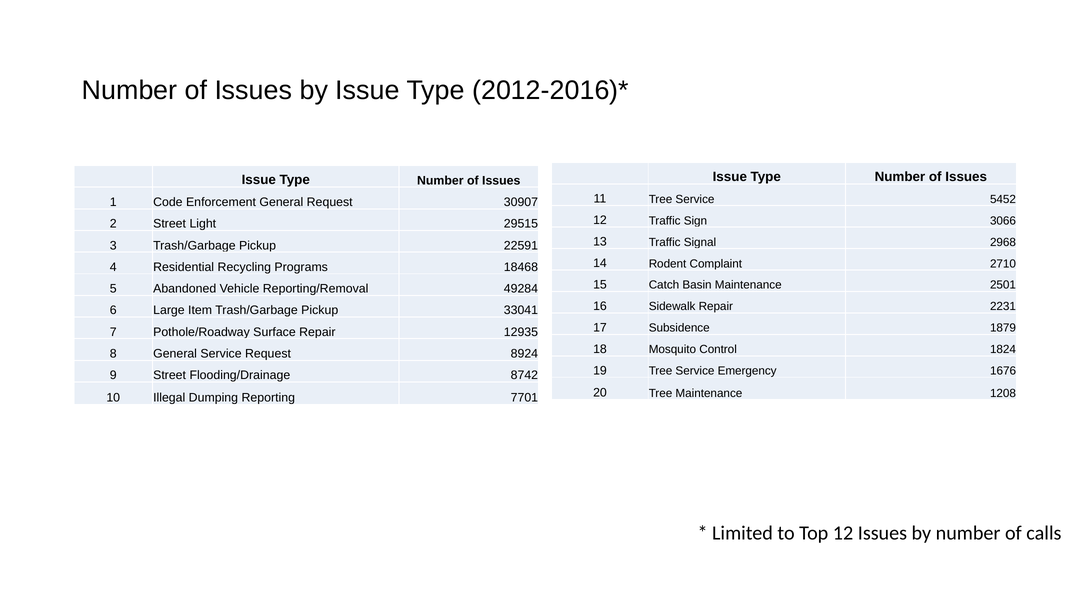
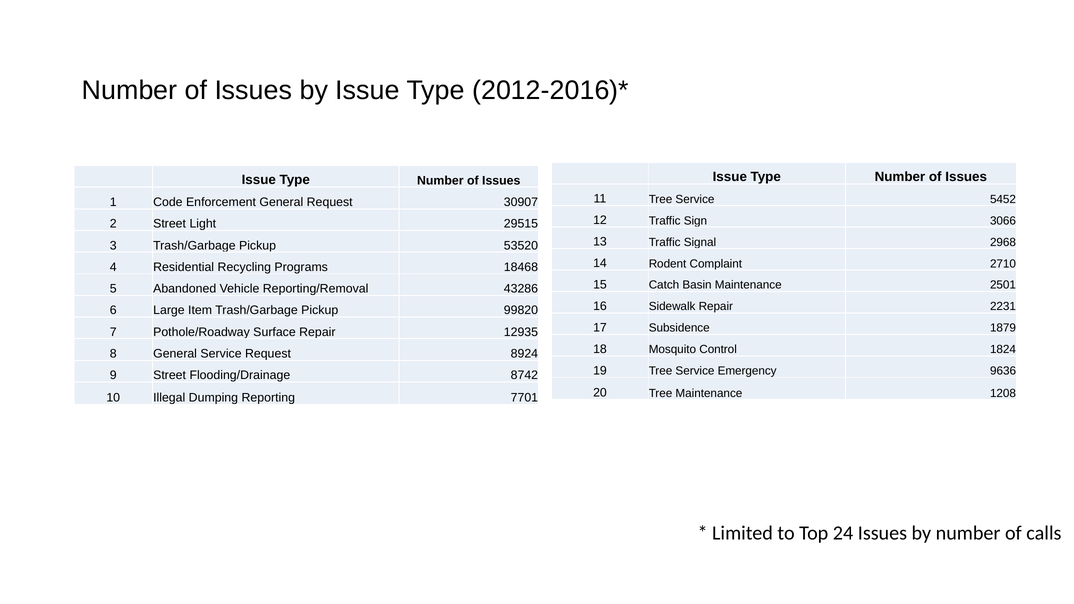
22591: 22591 -> 53520 (521, 246)
49284: 49284 -> 43286 (521, 289)
33041: 33041 -> 99820 (521, 310)
1676: 1676 -> 9636 (1003, 371)
Top 12: 12 -> 24 (843, 533)
